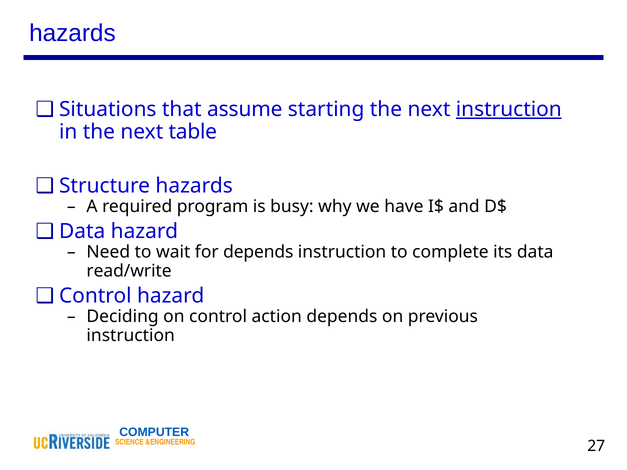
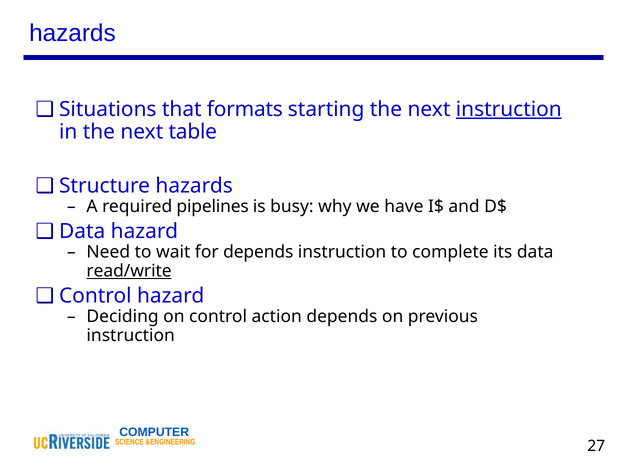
assume: assume -> formats (245, 109)
program: program -> pipelines (213, 207)
read/write underline: none -> present (129, 271)
